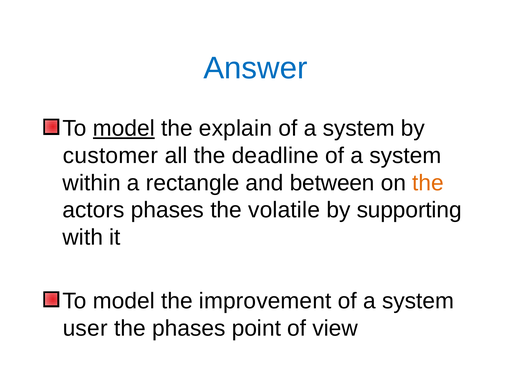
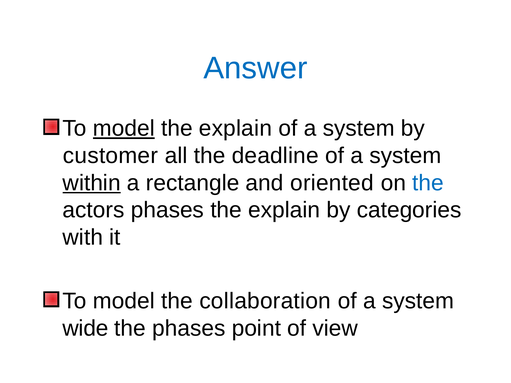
within underline: none -> present (92, 183)
between: between -> oriented (332, 183)
the colour: orange -> blue (428, 183)
volatile: volatile -> explain (284, 210)
supporting: supporting -> categories (409, 210)
improvement: improvement -> collaboration (265, 301)
user: user -> wide (85, 328)
